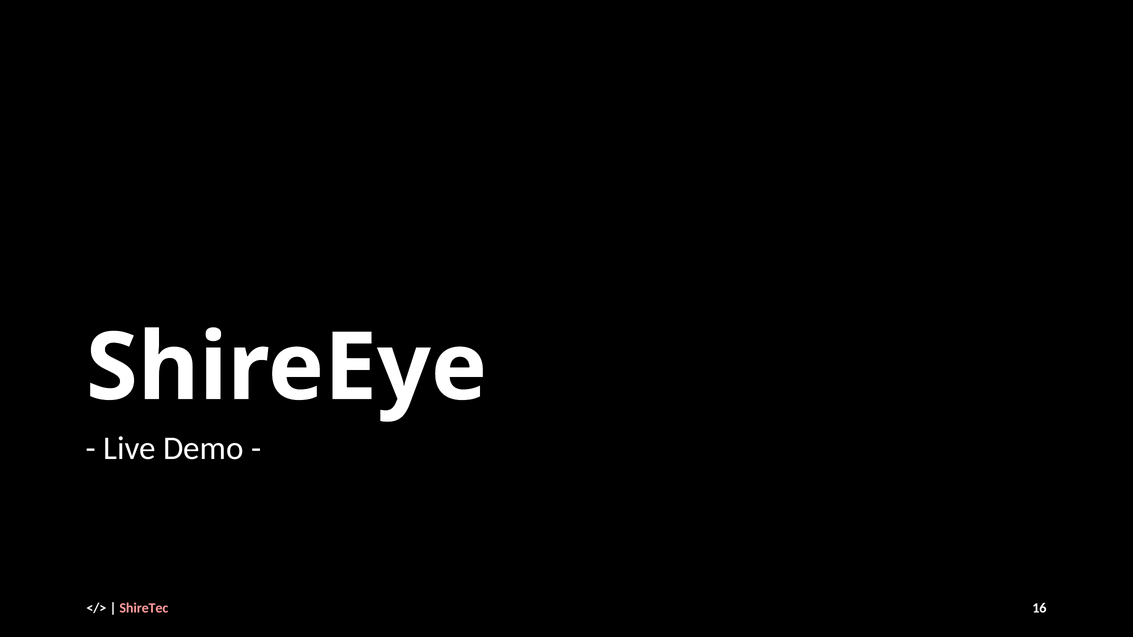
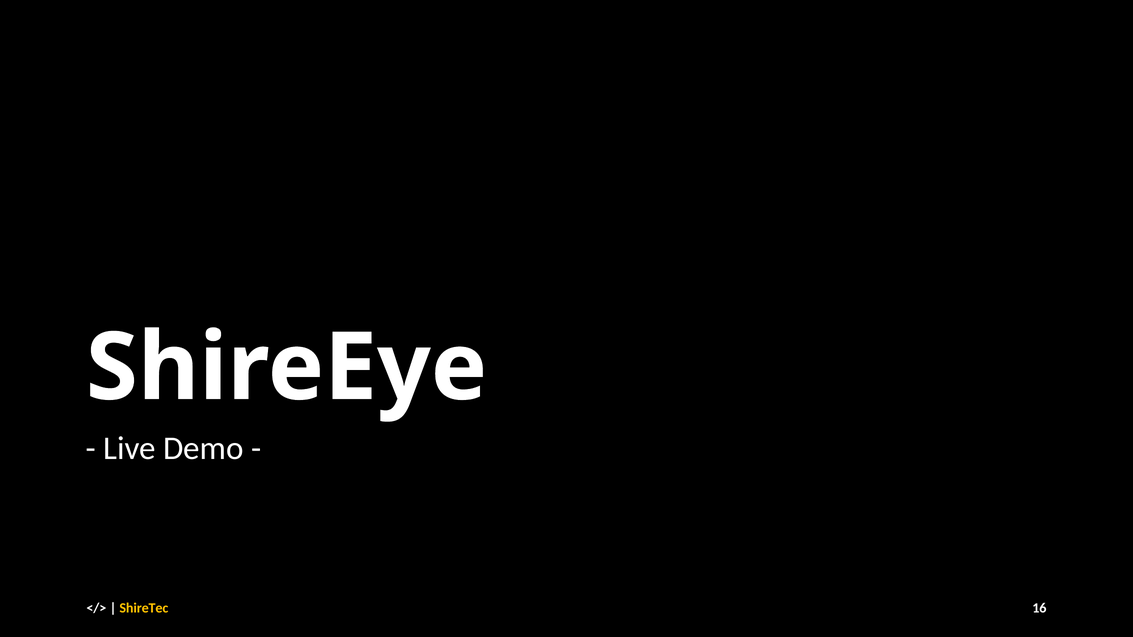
ShireTec colour: pink -> yellow (144, 609)
